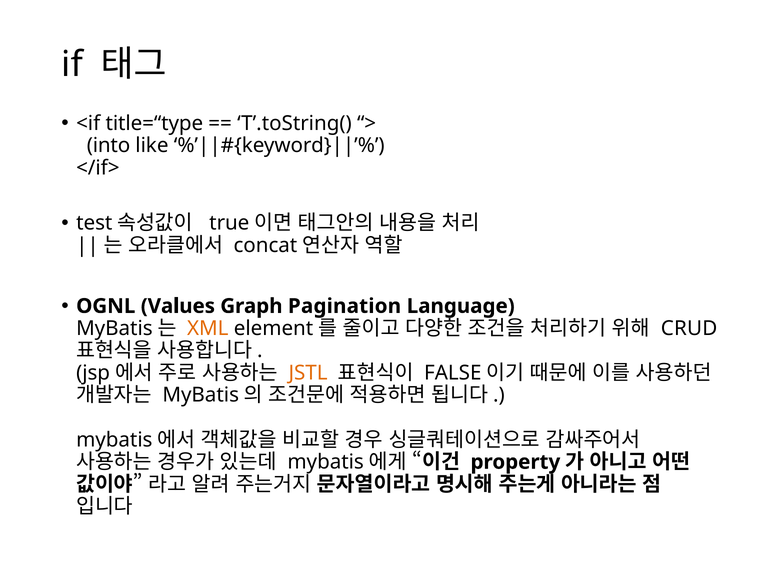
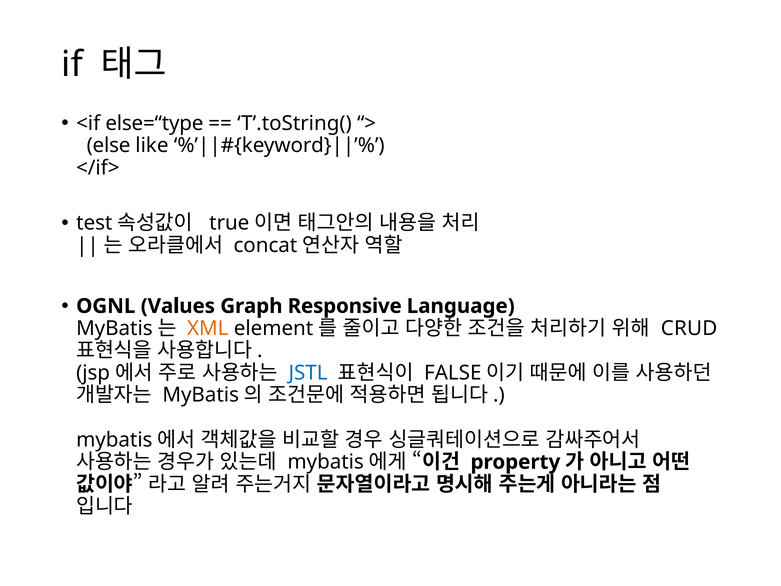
title=“type: title=“type -> else=“type (154, 123)
into: into -> else (109, 146)
Pagination: Pagination -> Responsive (345, 306)
JSTL colour: orange -> blue (308, 373)
